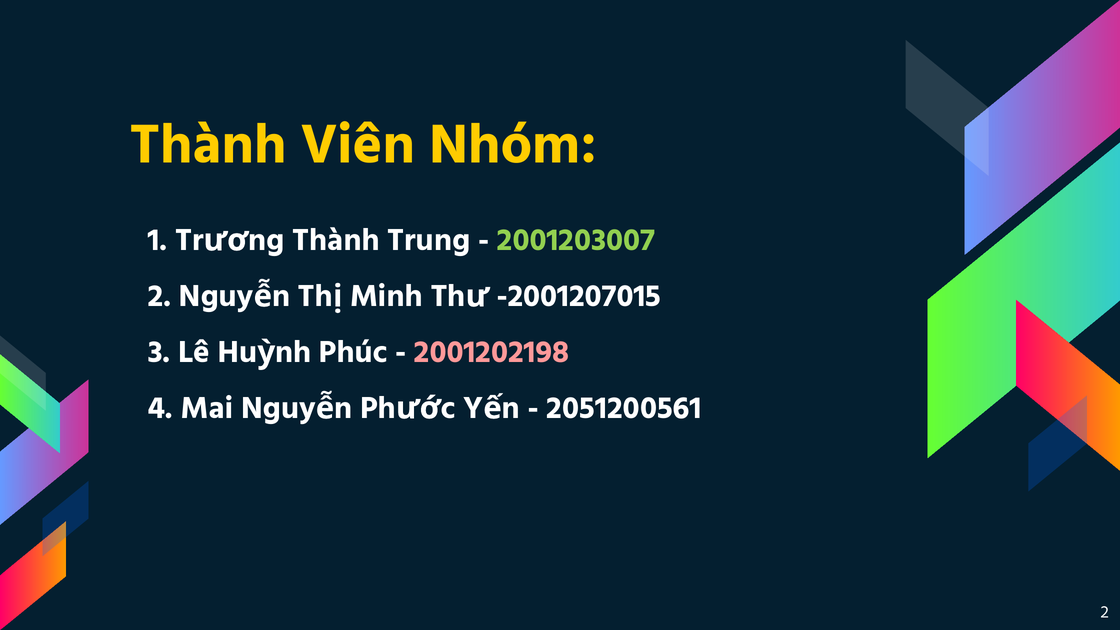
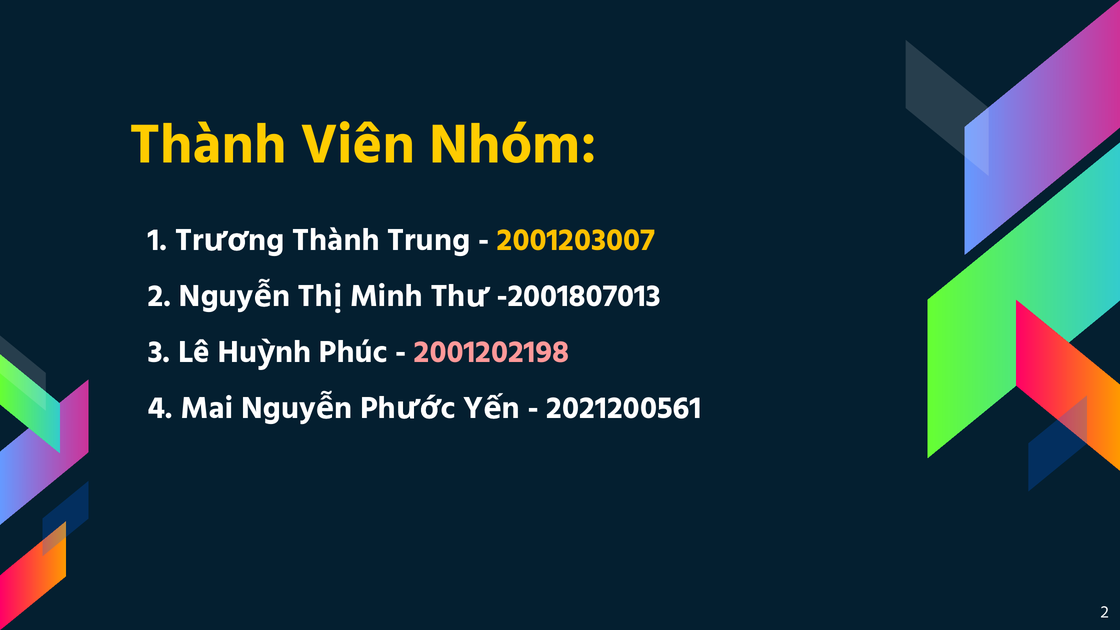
2001203007 colour: light green -> yellow (576, 240)
-2001207015: -2001207015 -> -2001807013 (579, 296)
2051200561: 2051200561 -> 2021200561 (624, 408)
